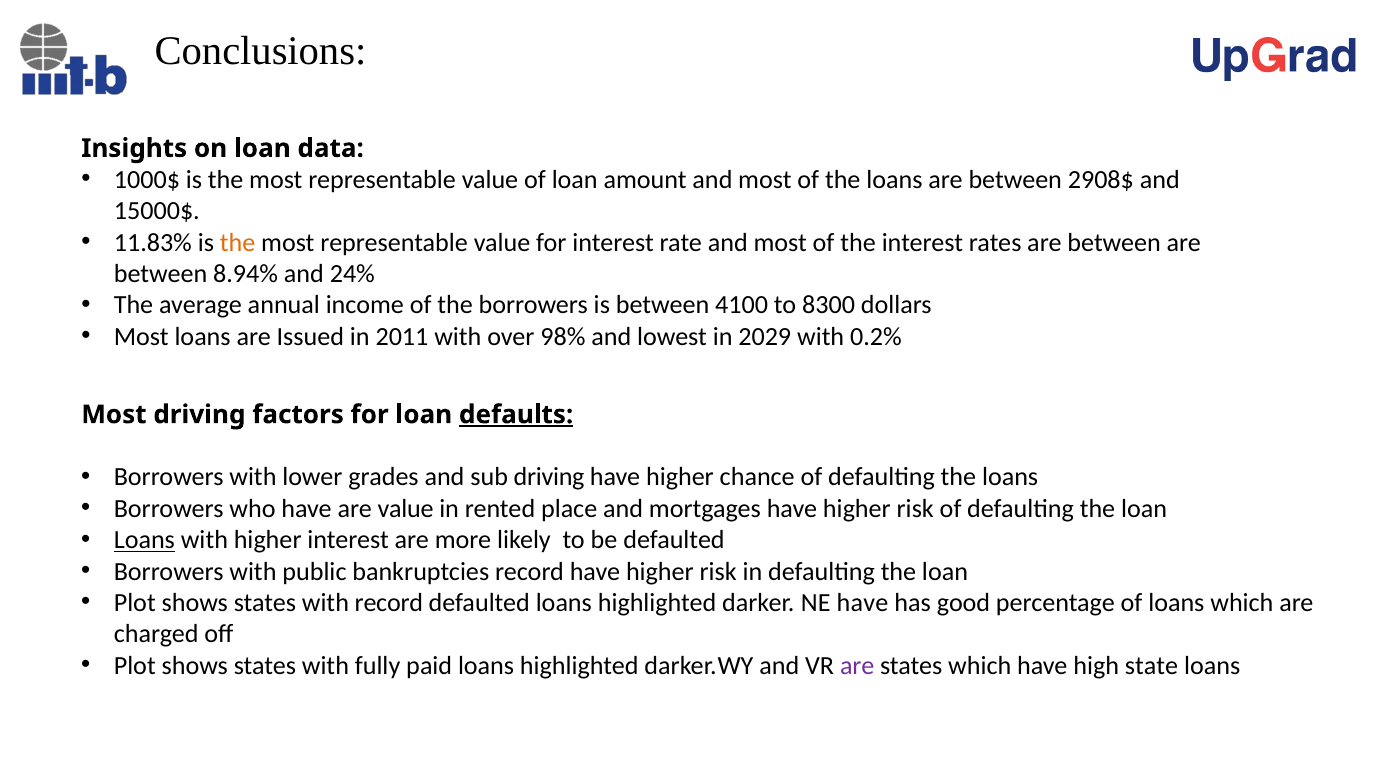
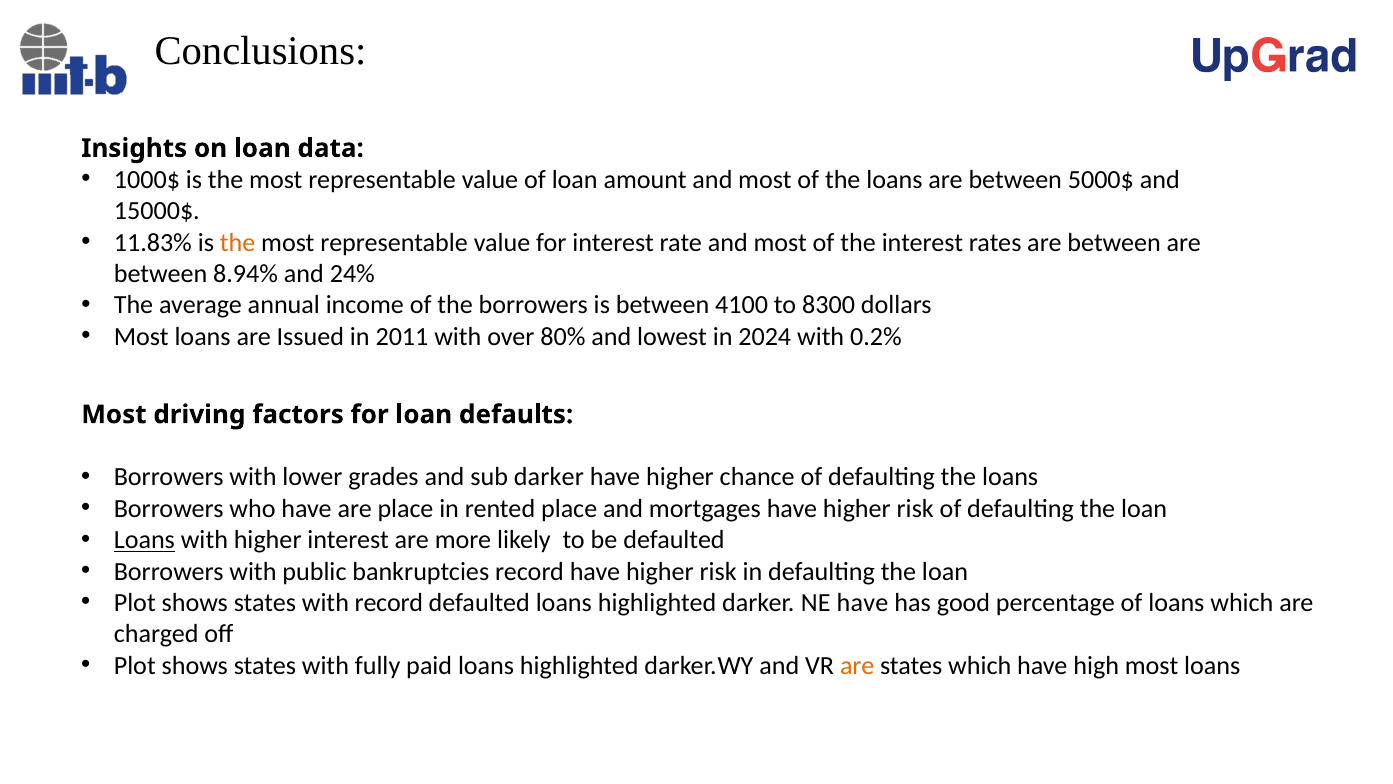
2908$: 2908$ -> 5000$ (1101, 180)
98%: 98% -> 80% (563, 336)
2029: 2029 -> 2024 (765, 336)
defaults underline: present -> none (516, 414)
sub driving: driving -> darker (549, 477)
are value: value -> place (406, 508)
are colour: purple -> orange (857, 665)
high state: state -> most (1152, 665)
